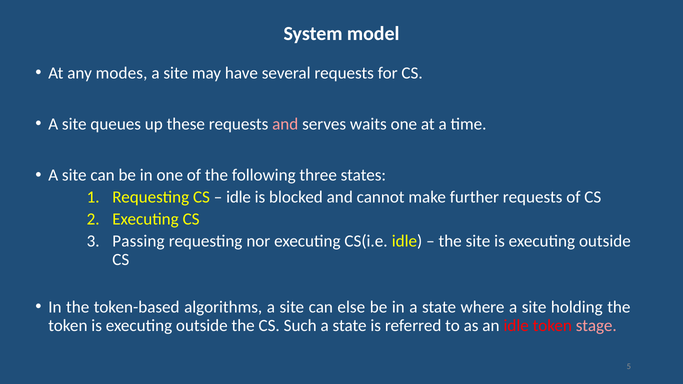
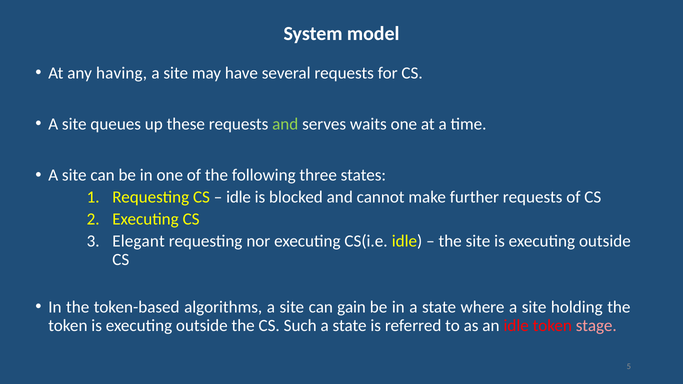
modes: modes -> having (122, 73)
and colour: pink -> light green (285, 124)
Passing: Passing -> Elegant (139, 241)
else: else -> gain (351, 307)
